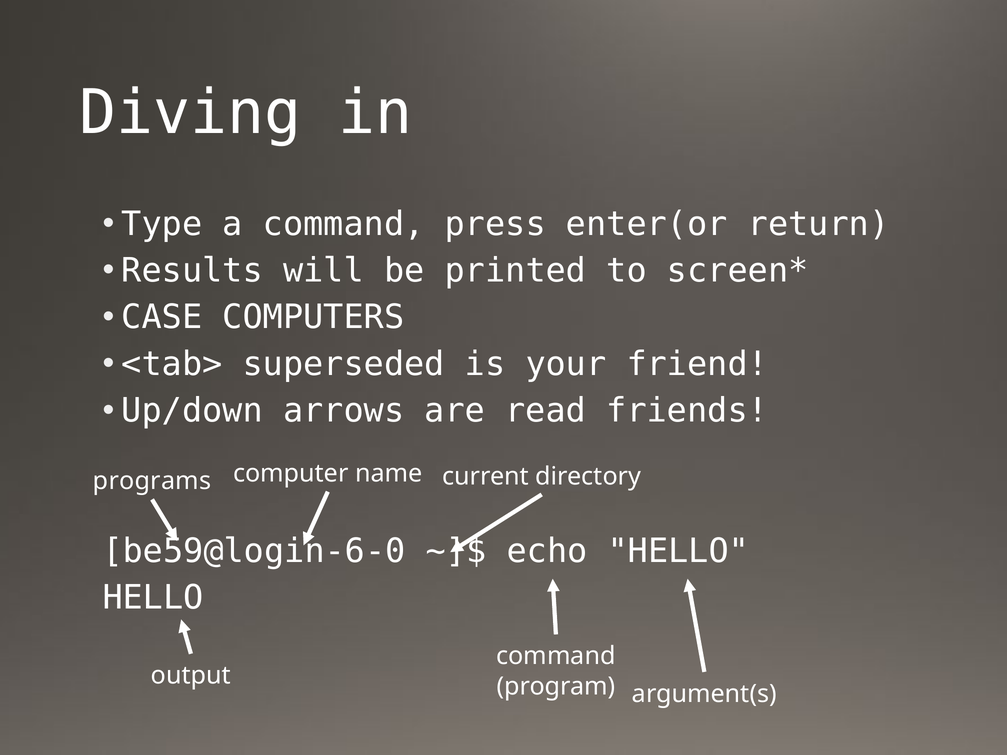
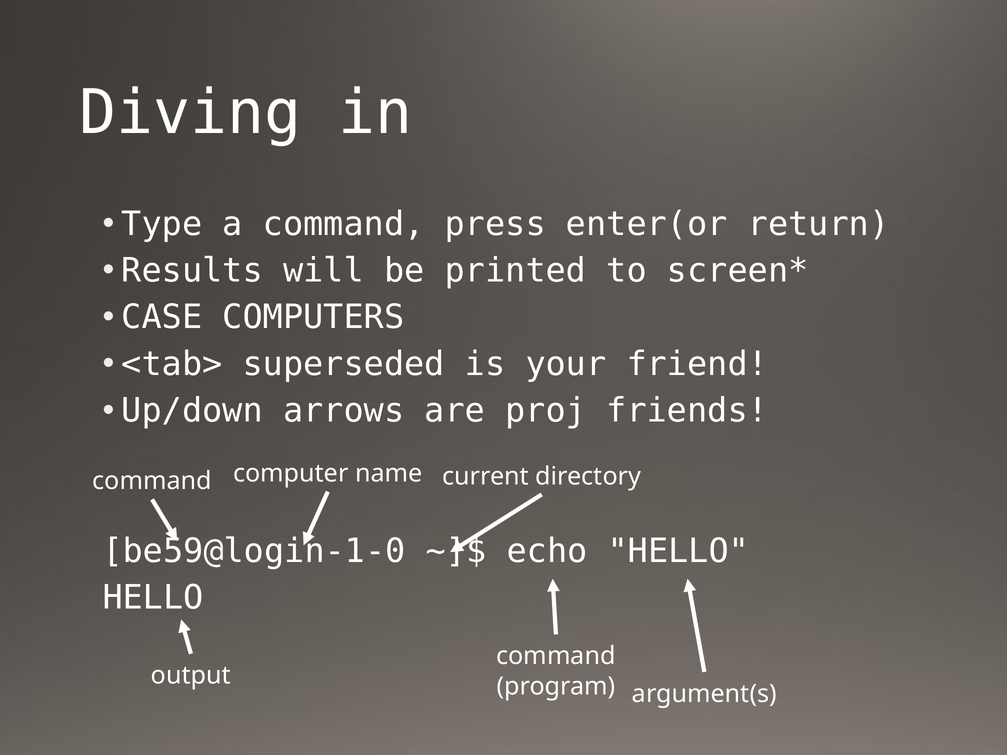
read: read -> proj (546, 411)
programs: programs -> command (152, 481)
be59@login-6-0: be59@login-6-0 -> be59@login-1-0 (254, 551)
